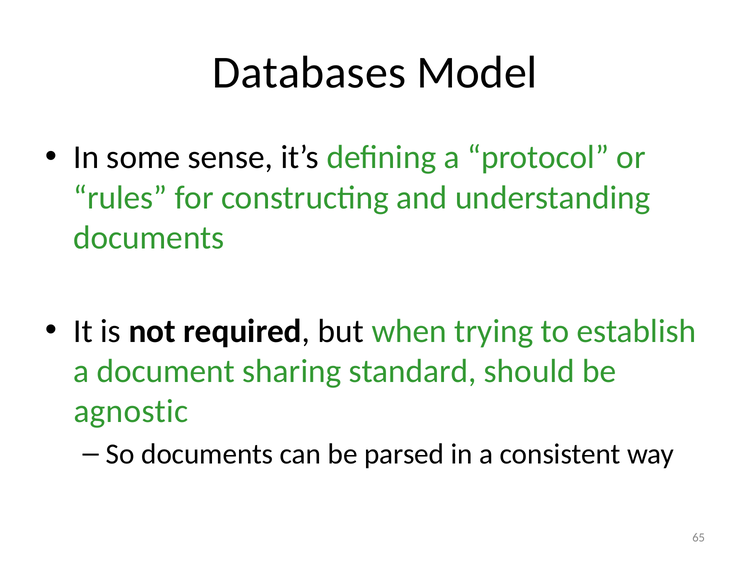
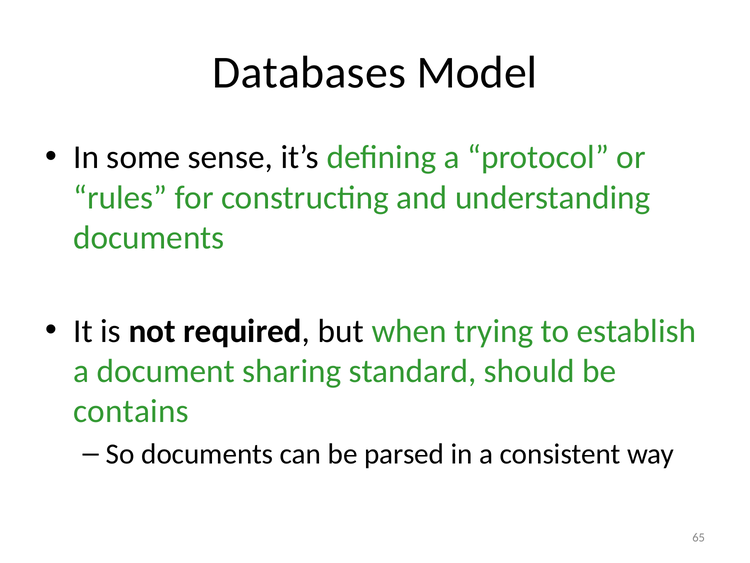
agnostic: agnostic -> contains (131, 411)
